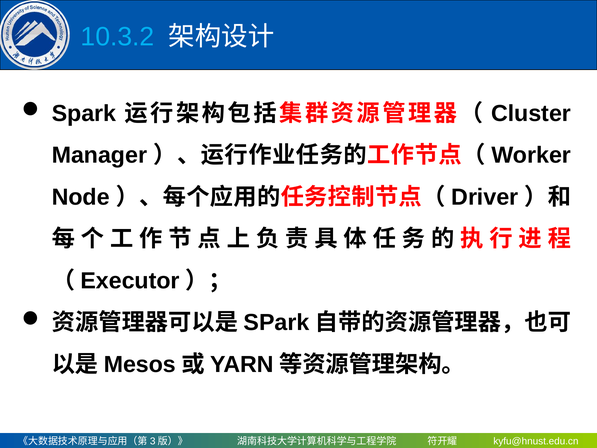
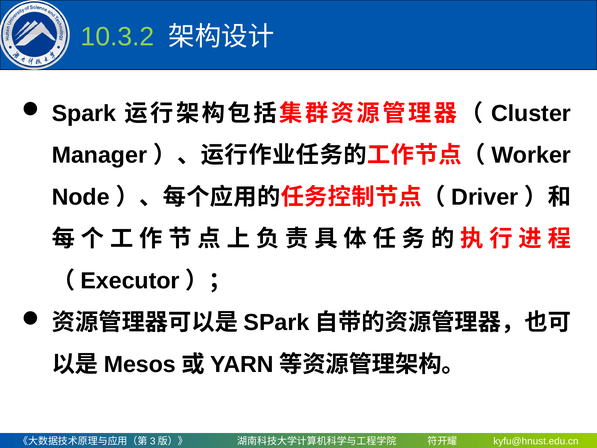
10.3.2 colour: light blue -> light green (117, 37)
